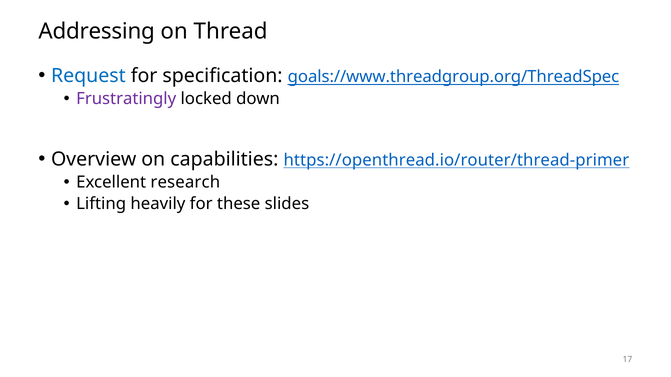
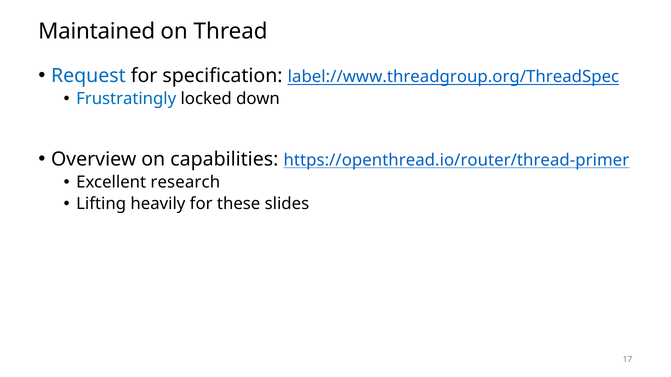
Addressing: Addressing -> Maintained (97, 31)
goals://www.threadgroup.org/ThreadSpec: goals://www.threadgroup.org/ThreadSpec -> label://www.threadgroup.org/ThreadSpec (453, 77)
Frustratingly colour: purple -> blue (126, 99)
